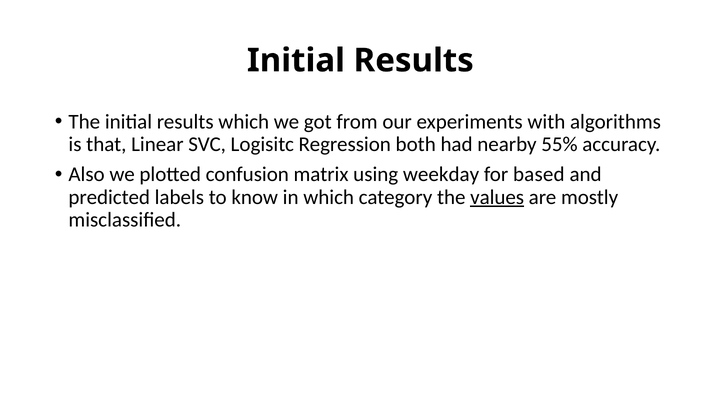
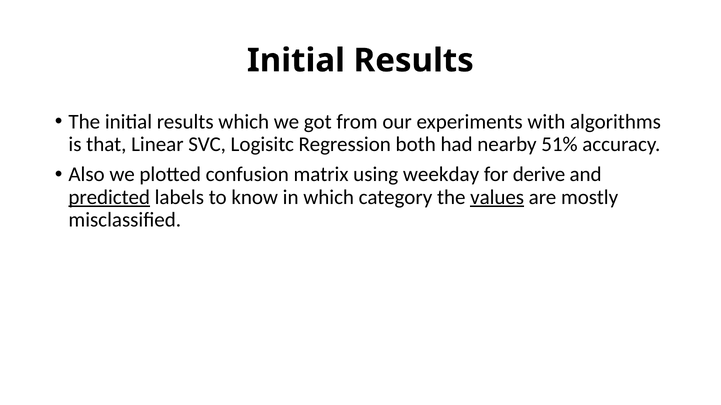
55%: 55% -> 51% (559, 145)
based: based -> derive (539, 175)
predicted underline: none -> present (109, 197)
